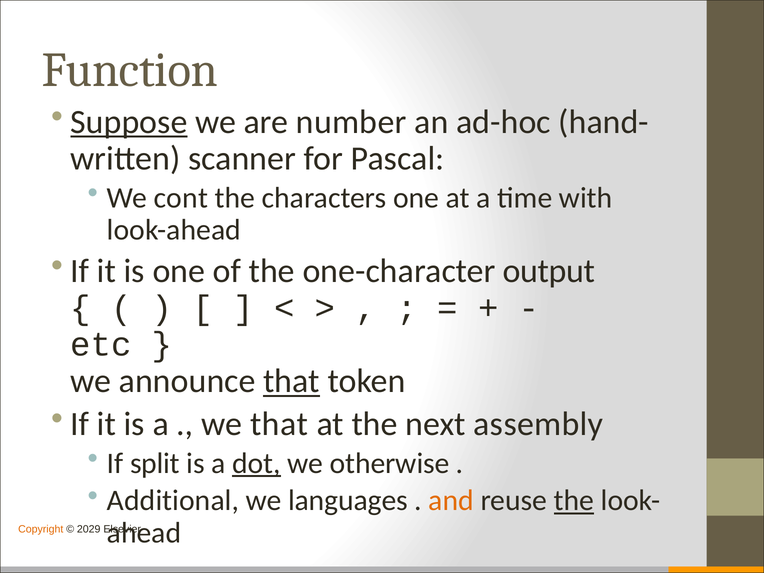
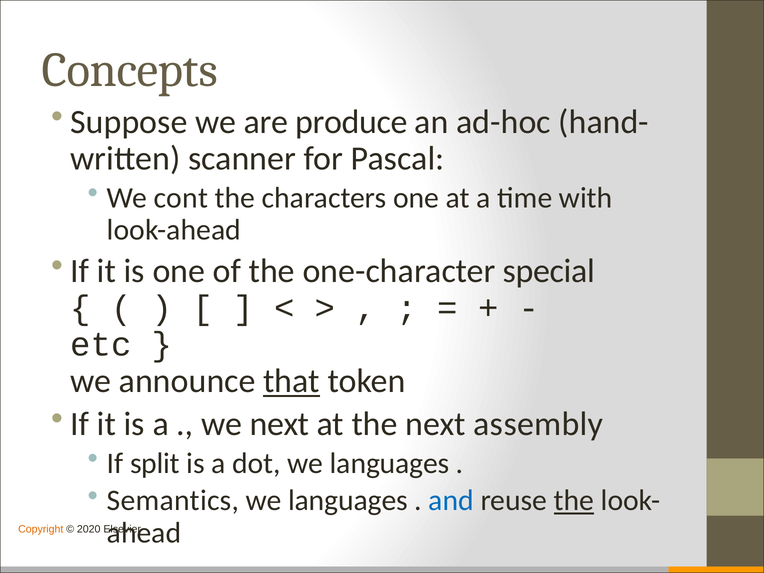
Function: Function -> Concepts (130, 70)
Suppose underline: present -> none (129, 122)
number: number -> produce (352, 122)
output: output -> special (549, 271)
we that: that -> next (279, 424)
dot underline: present -> none (257, 463)
otherwise: otherwise -> languages (390, 463)
Additional: Additional -> Semantics (173, 501)
and colour: orange -> blue (451, 501)
2029: 2029 -> 2020 (89, 529)
